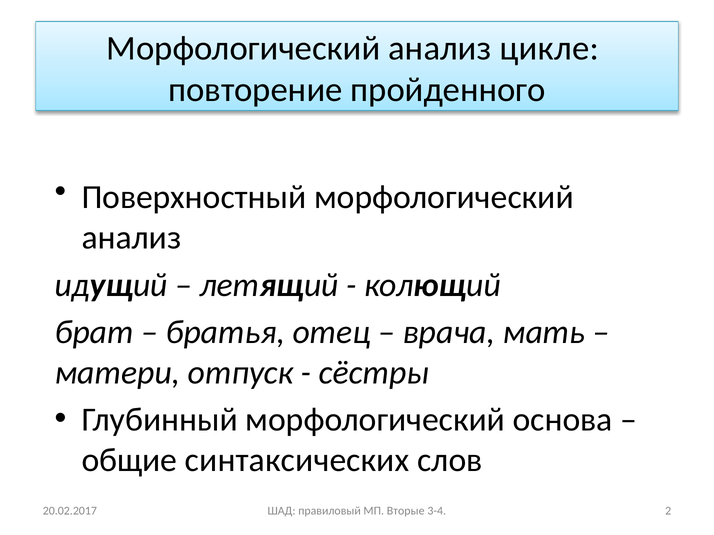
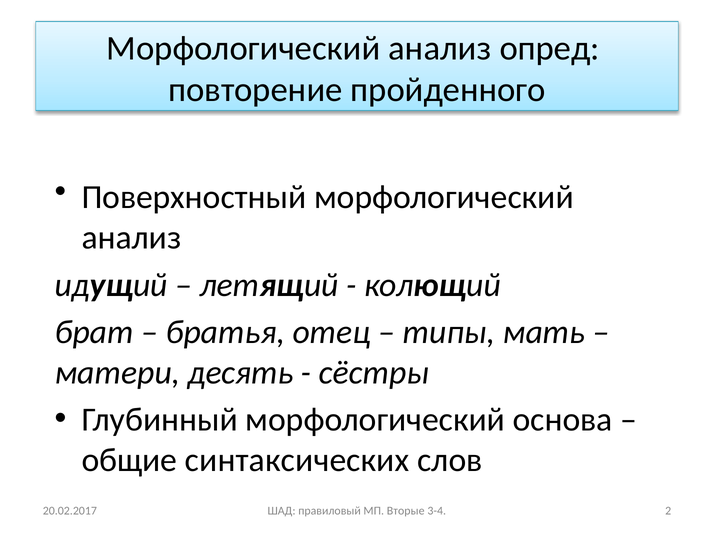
цикле: цикле -> опред (550, 48)
врача: врача -> типы (449, 332)
отпуск: отпуск -> десять (241, 373)
